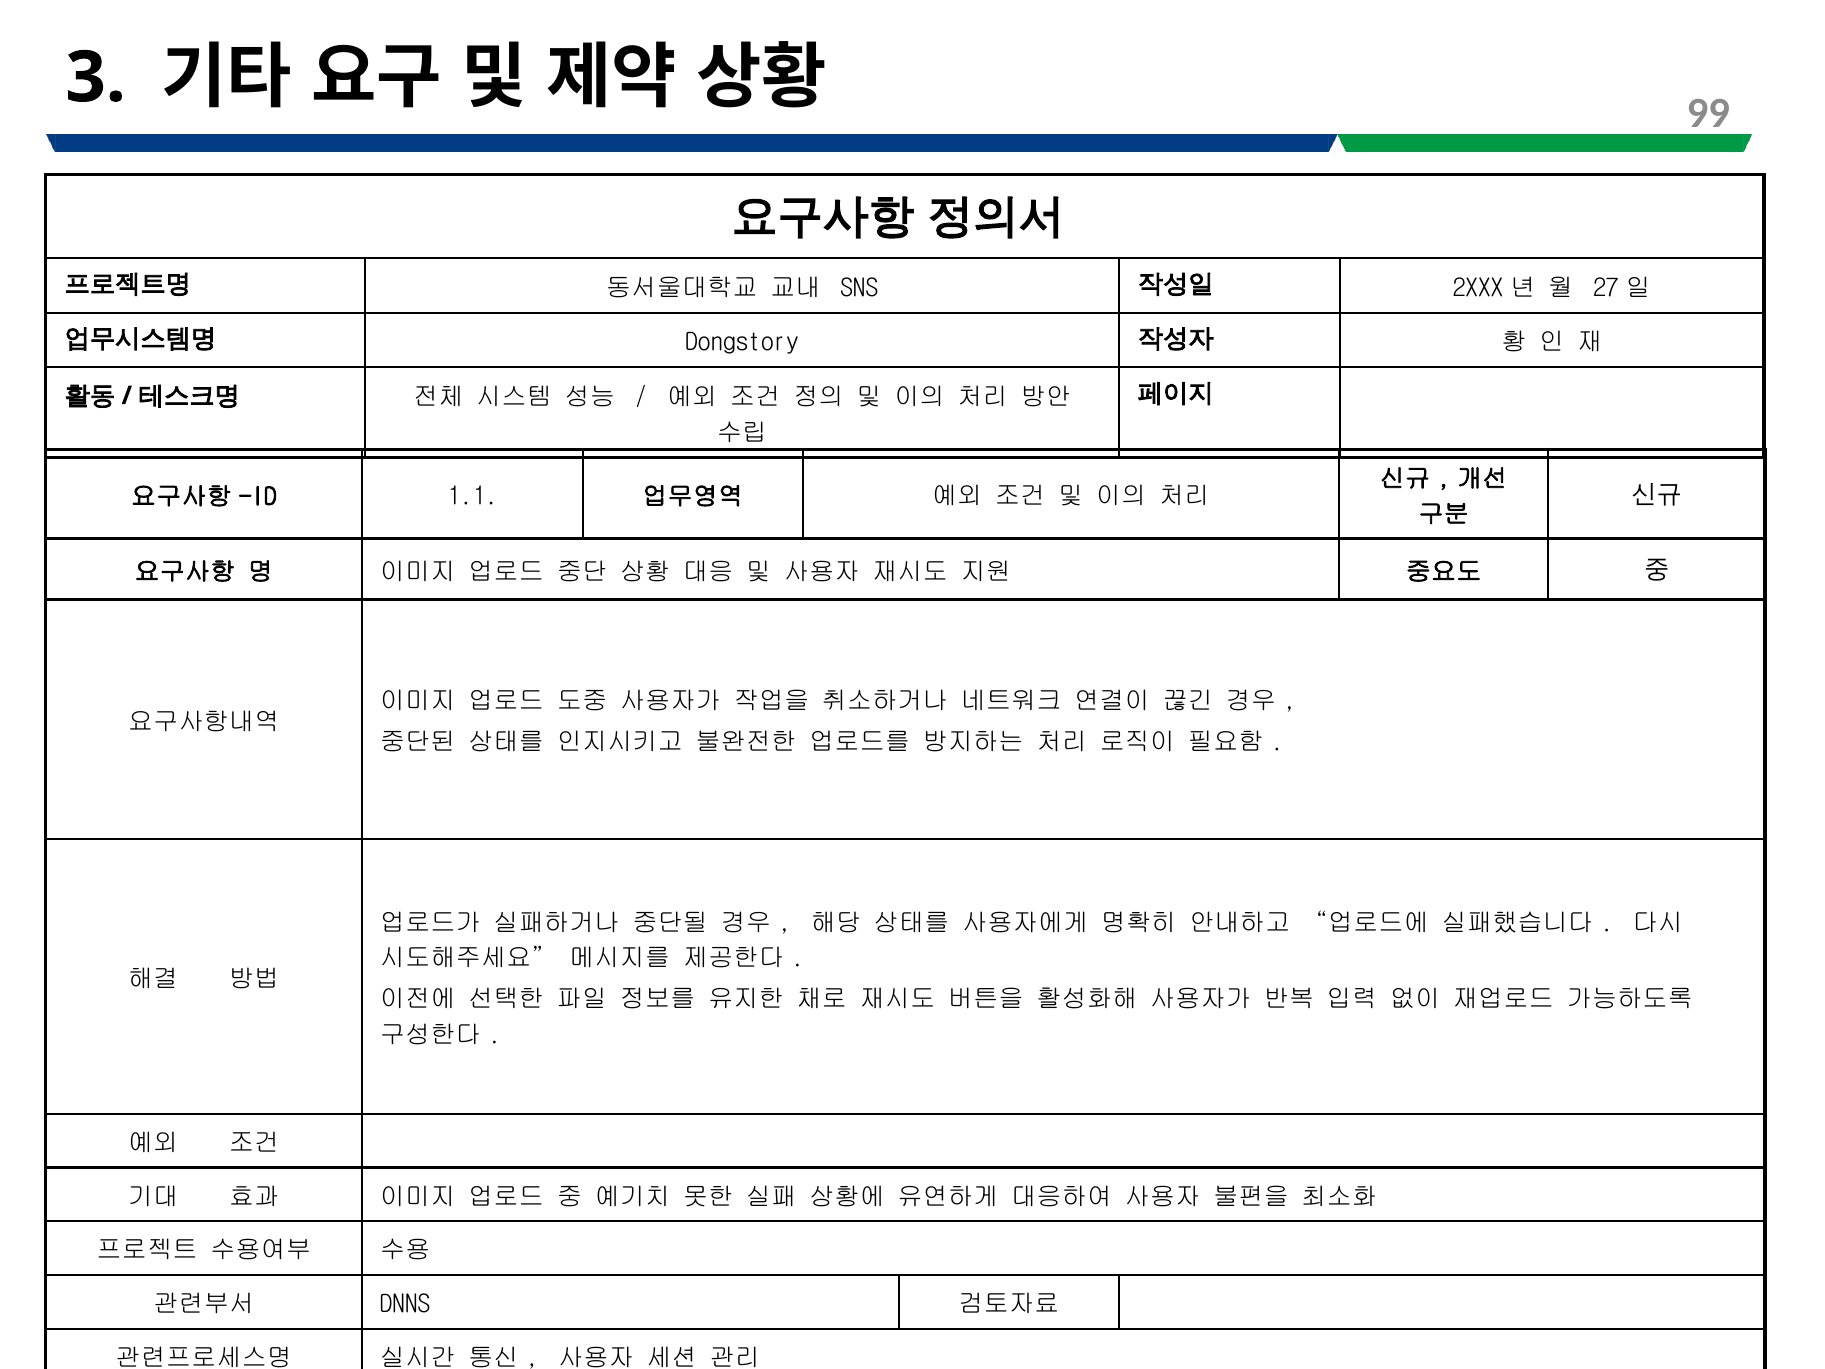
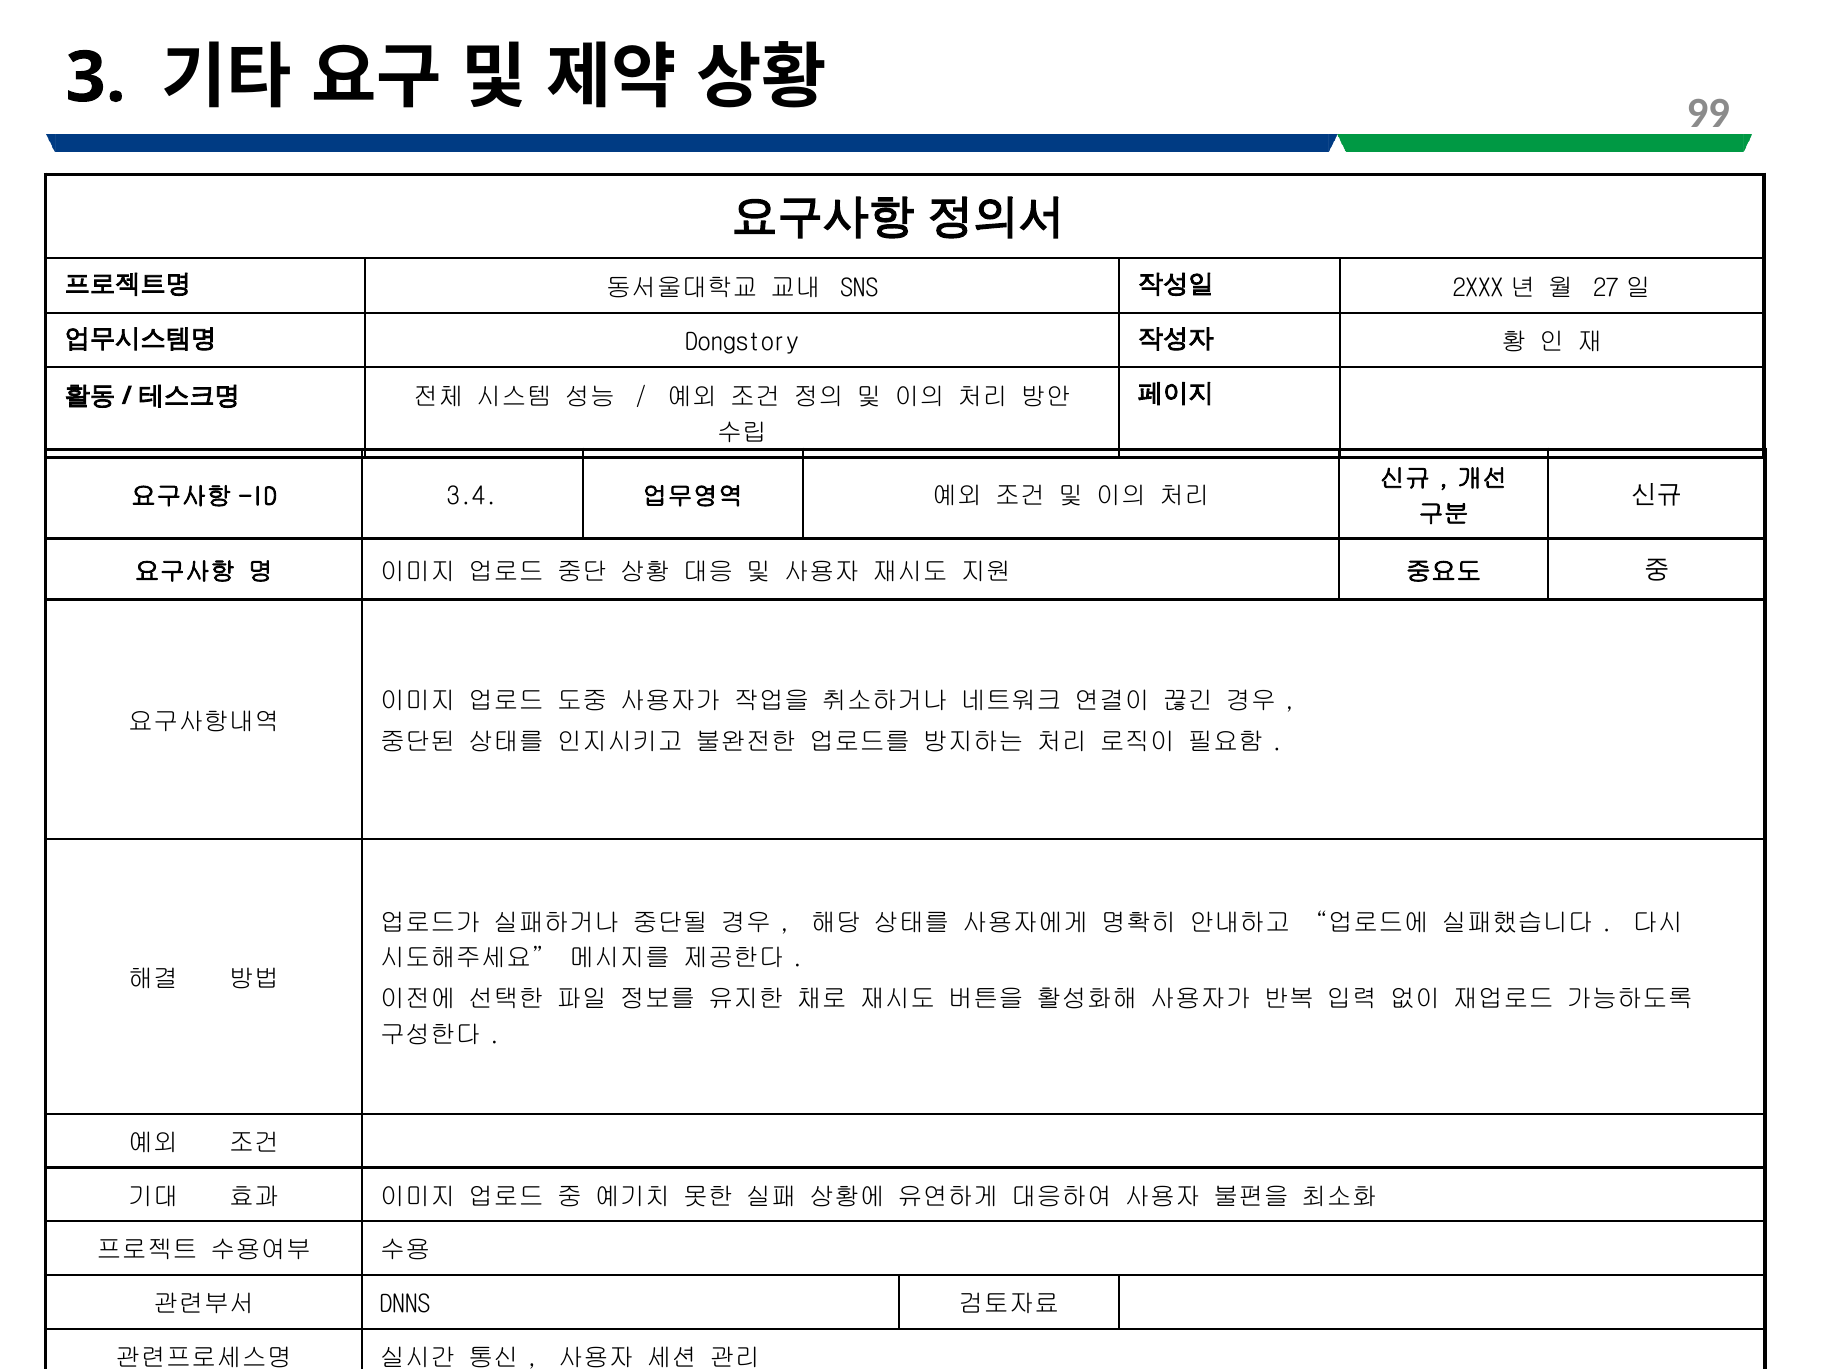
1.1: 1.1 -> 3.4 (472, 496)
